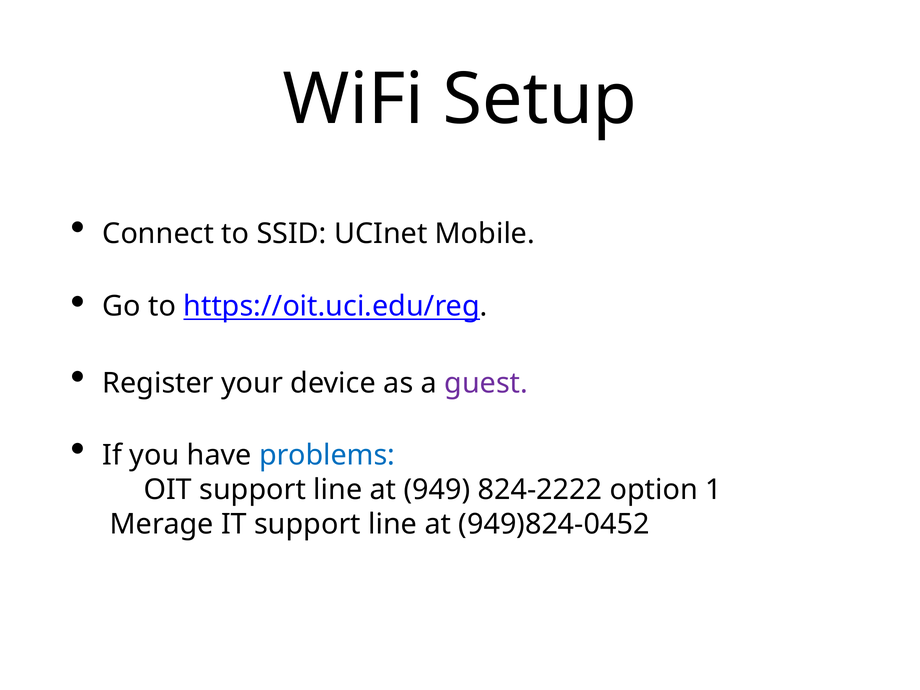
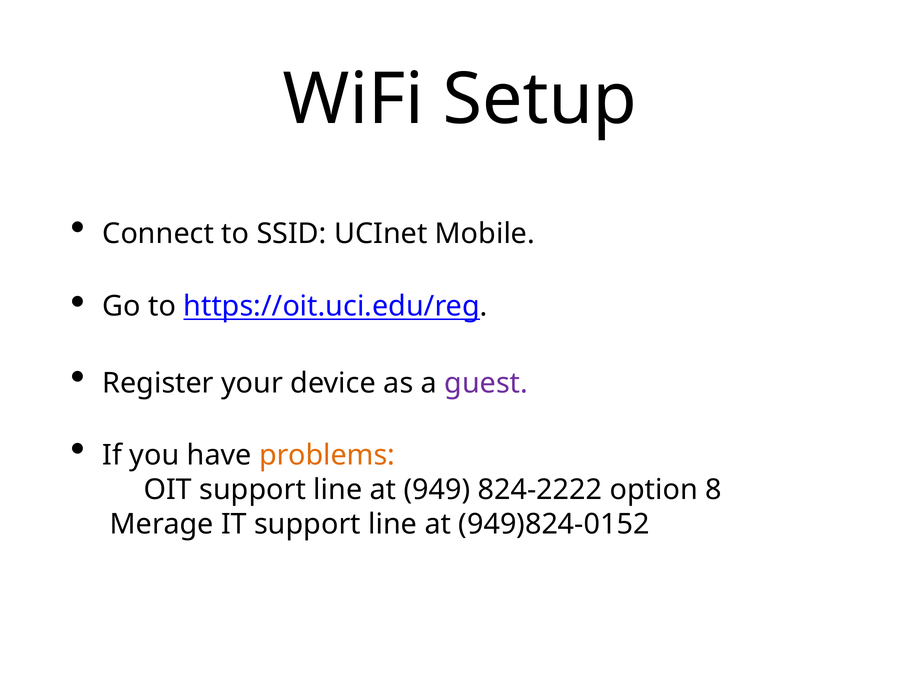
problems colour: blue -> orange (327, 455)
1: 1 -> 8 (714, 490)
949)824-0452: 949)824-0452 -> 949)824-0152 (554, 524)
